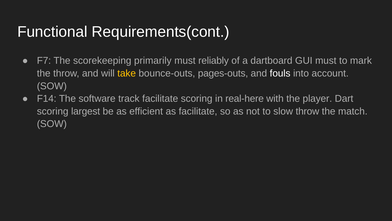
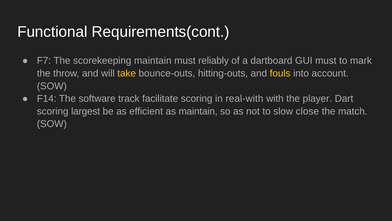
scorekeeping primarily: primarily -> maintain (153, 61)
pages-outs: pages-outs -> hitting-outs (223, 73)
fouls colour: white -> yellow (280, 73)
real-here: real-here -> real-with (244, 98)
as facilitate: facilitate -> maintain (198, 111)
slow throw: throw -> close (307, 111)
